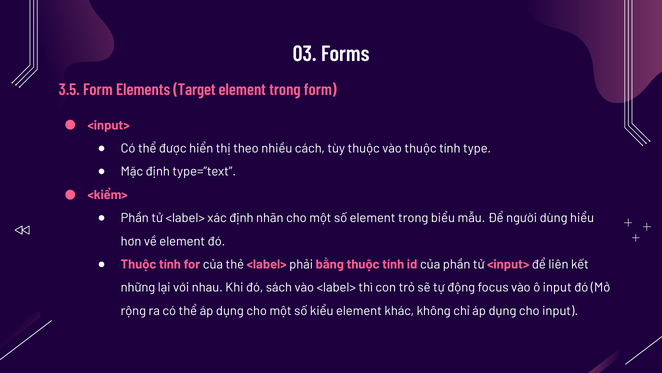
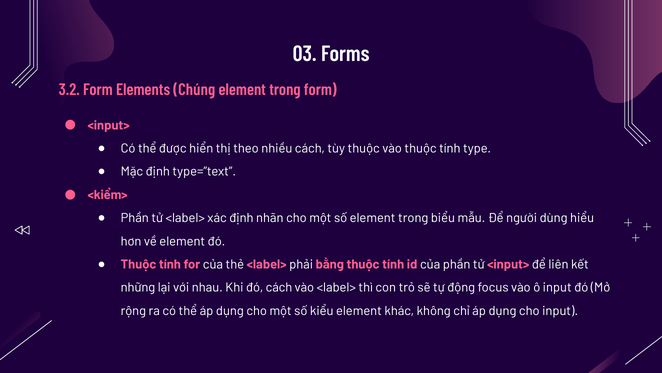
3.5: 3.5 -> 3.2 (69, 90)
Target: Target -> Chúng (194, 90)
đó sách: sách -> cách (279, 287)
